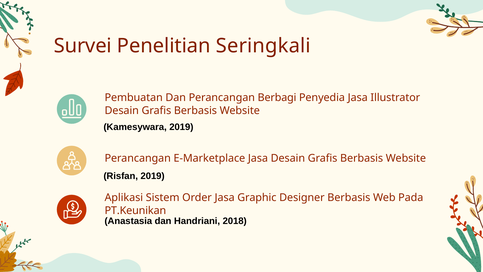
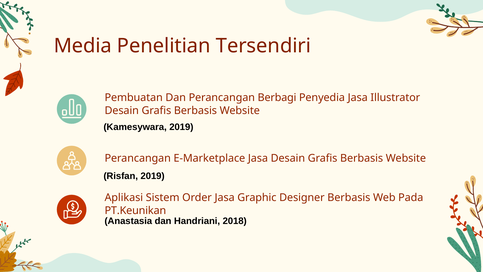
Survei: Survei -> Media (83, 46)
Seringkali: Seringkali -> Tersendiri (263, 46)
